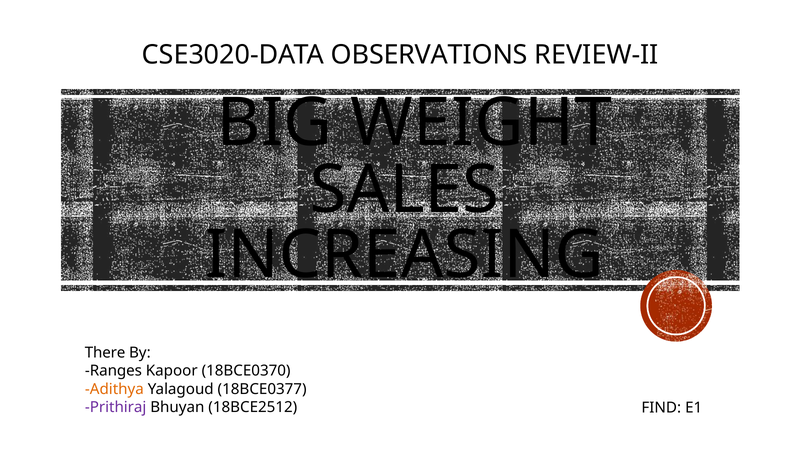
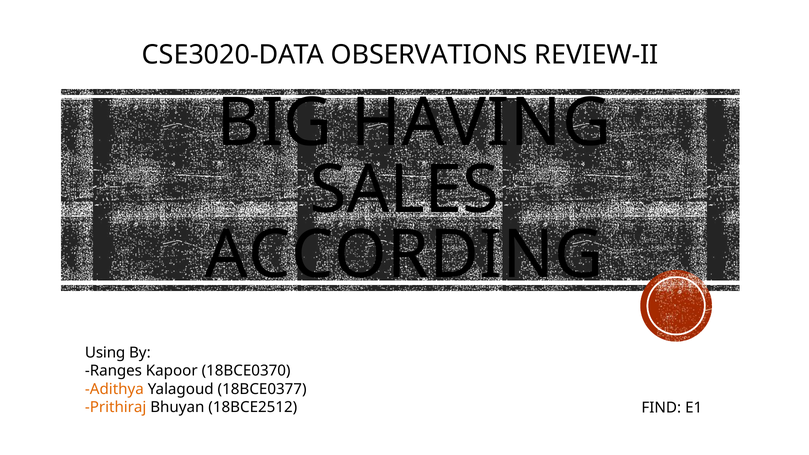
WEIGHT: WEIGHT -> HAVING (481, 123)
INCREASING: INCREASING -> ACCORDING (404, 255)
There: There -> Using (105, 353)
Prithiraj colour: purple -> orange (116, 407)
